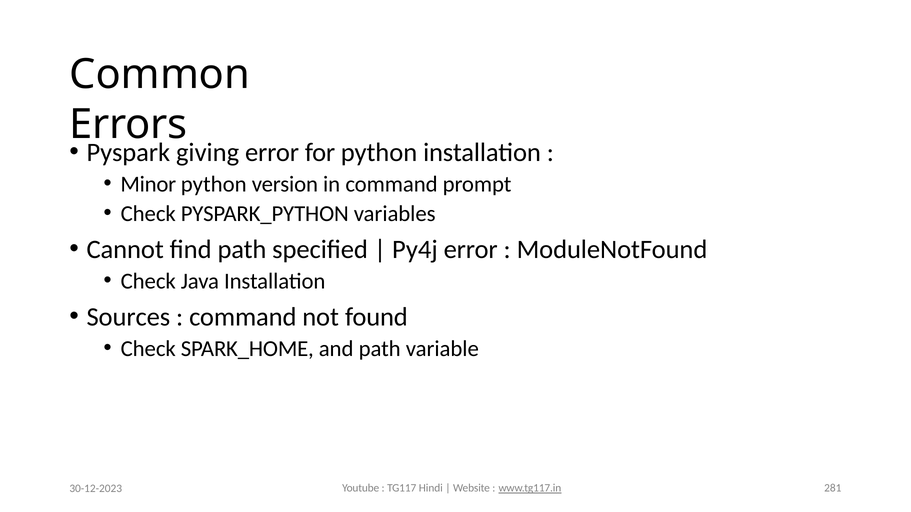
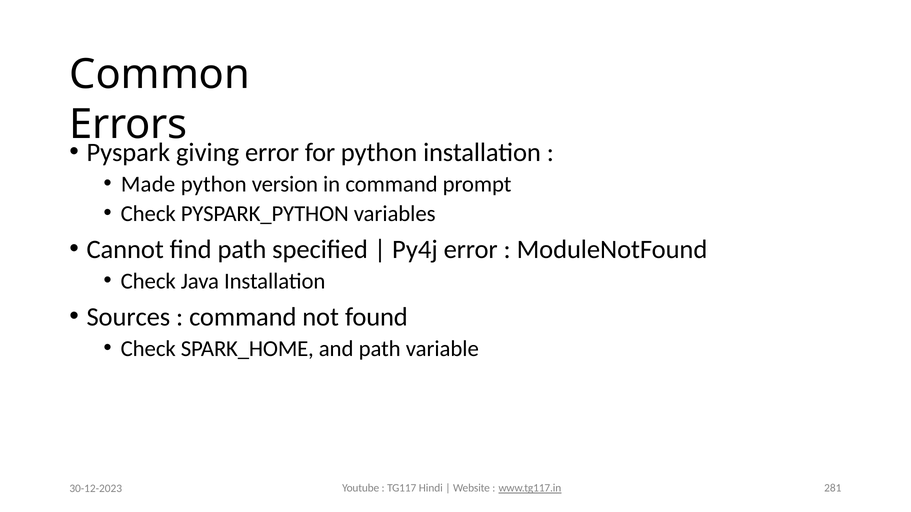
Minor: Minor -> Made (148, 184)
